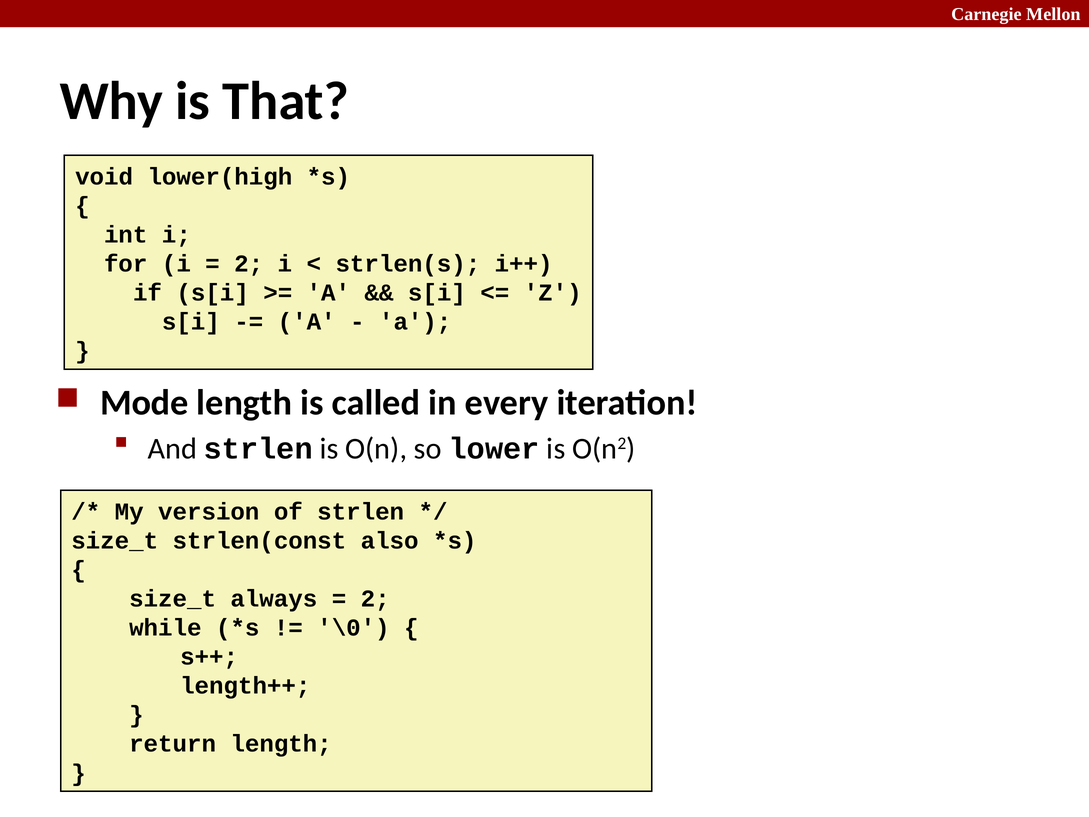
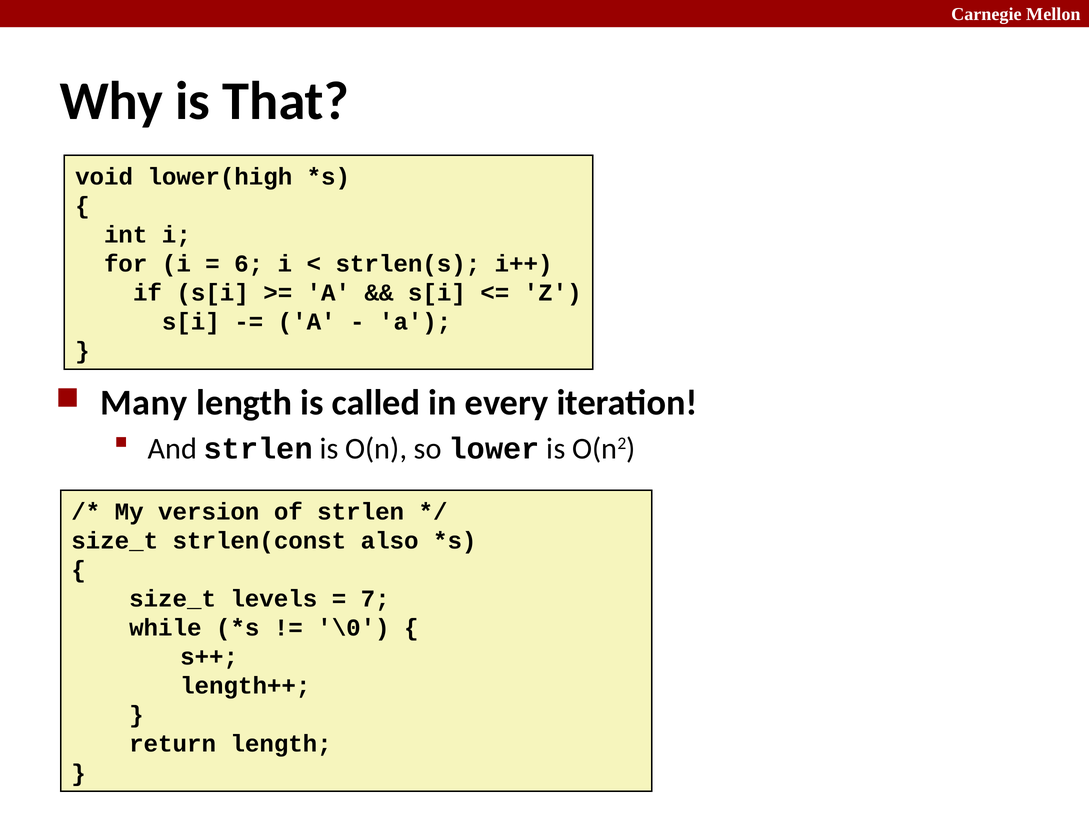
2: 2 -> 6 (249, 264)
Mode: Mode -> Many (144, 403)
always: always -> levels (274, 599)
2: 2 -> 7 (375, 599)
